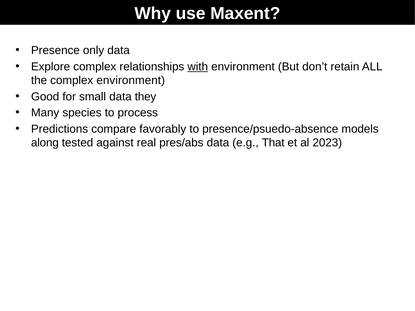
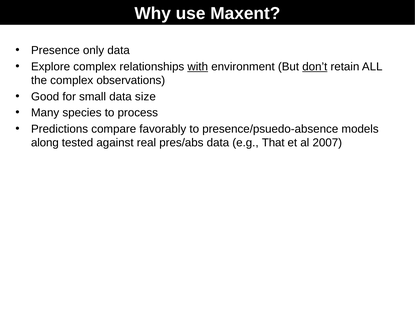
don’t underline: none -> present (315, 67)
complex environment: environment -> observations (131, 81)
they: they -> size (145, 97)
2023: 2023 -> 2007 (327, 143)
